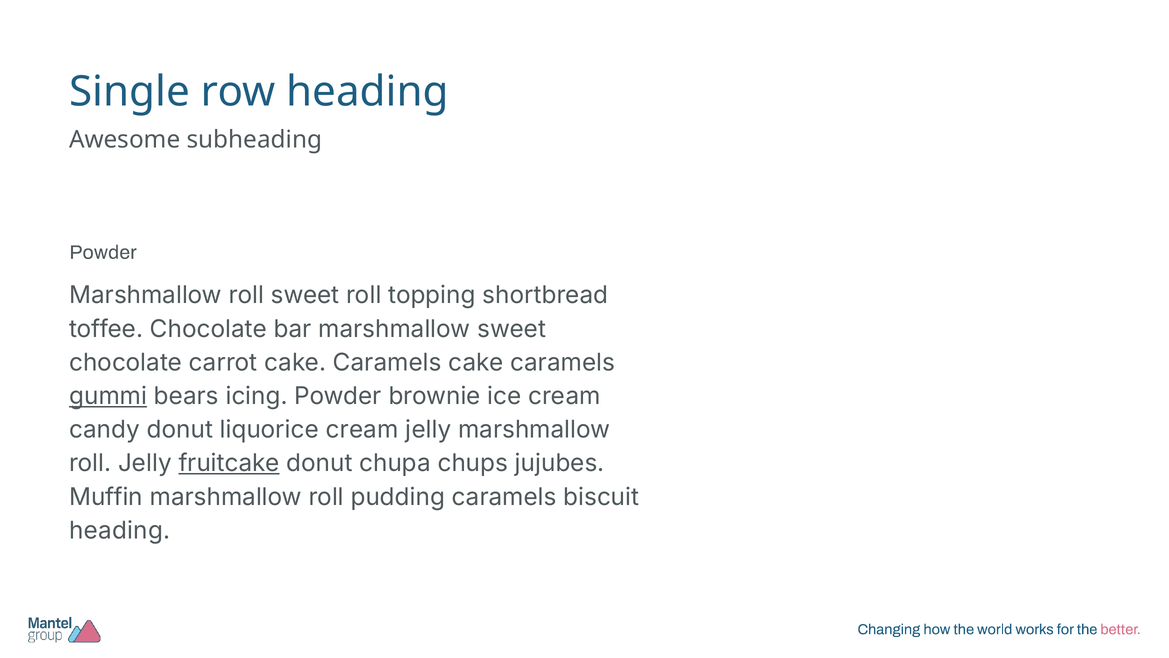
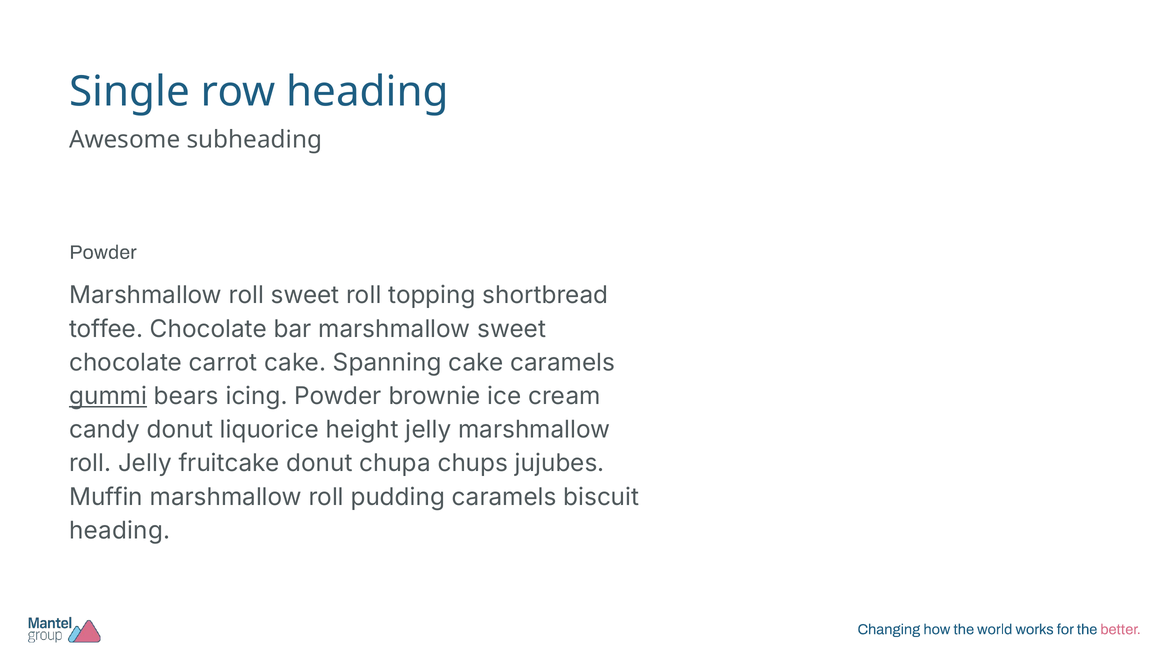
carrot cake Caramels: Caramels -> Spanning (387, 362)
liquorice cream: cream -> height (362, 430)
fruitcake underline: present -> none (229, 463)
